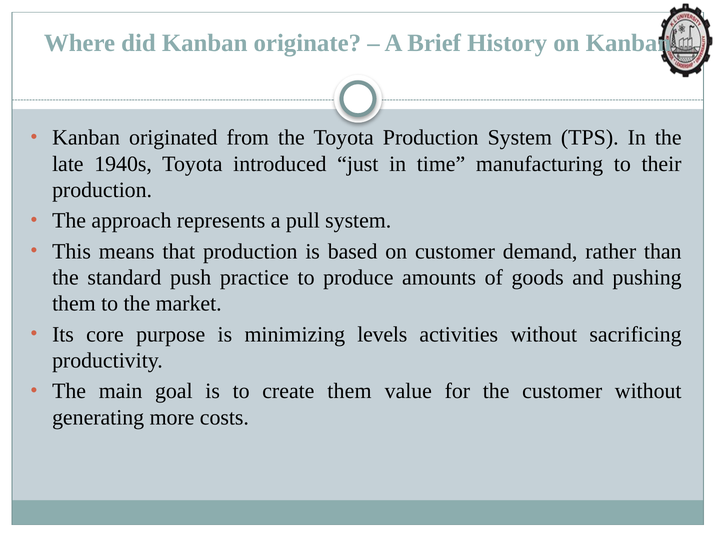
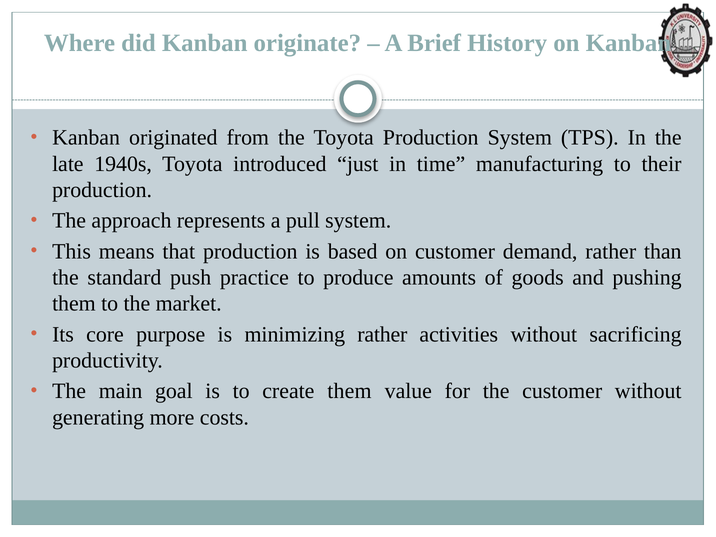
minimizing levels: levels -> rather (382, 334)
